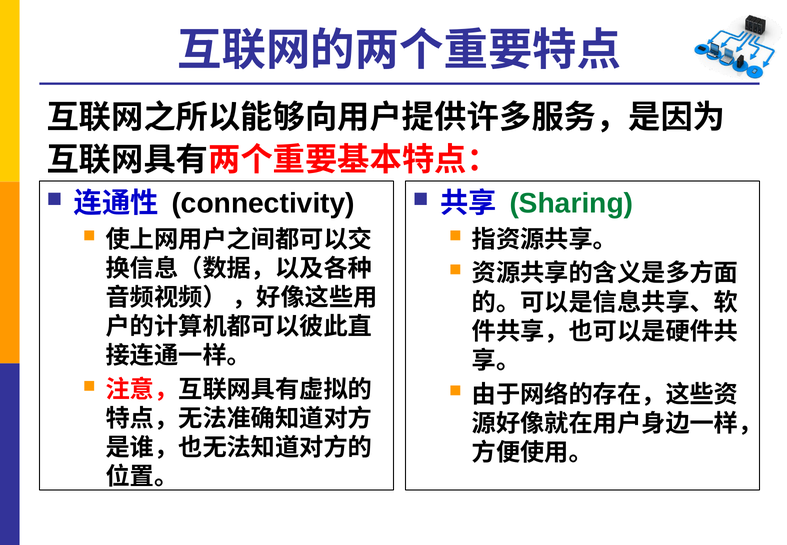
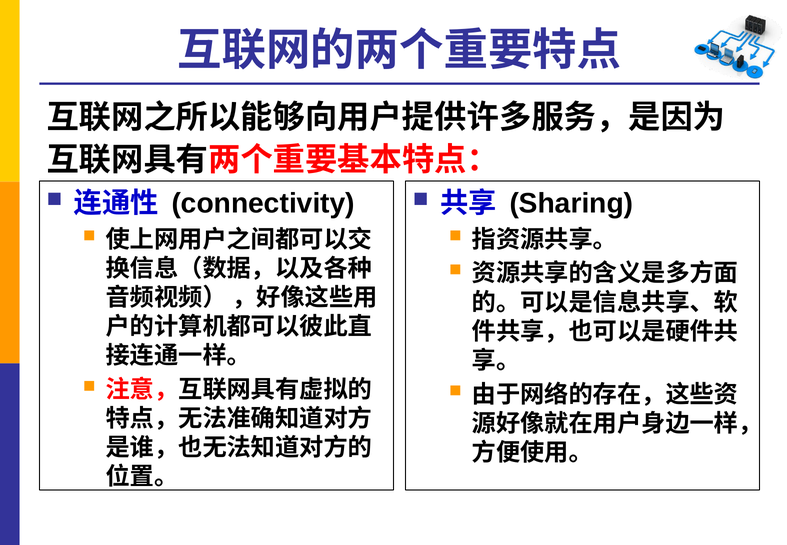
Sharing colour: green -> black (571, 203)
